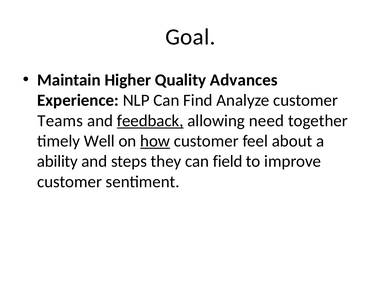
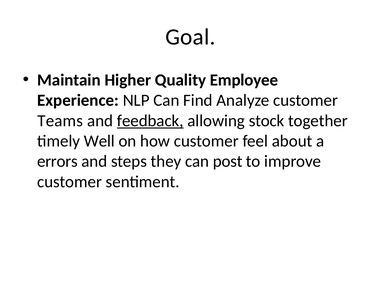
Advances: Advances -> Employee (244, 80)
need: need -> stock (267, 121)
how underline: present -> none (155, 141)
ability: ability -> errors (57, 161)
field: field -> post (228, 161)
